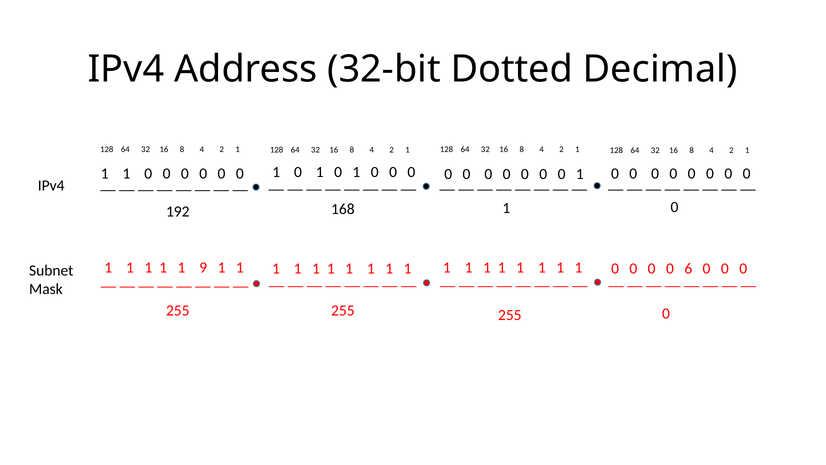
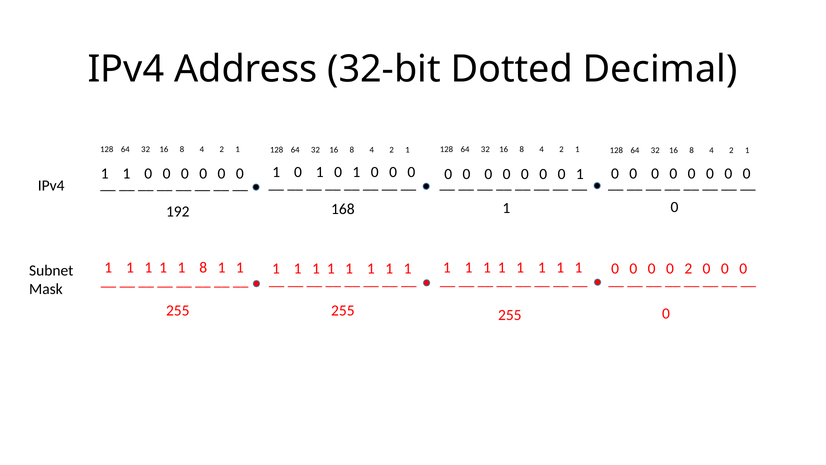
1 9: 9 -> 8 (203, 267)
0 6: 6 -> 2 (688, 268)
